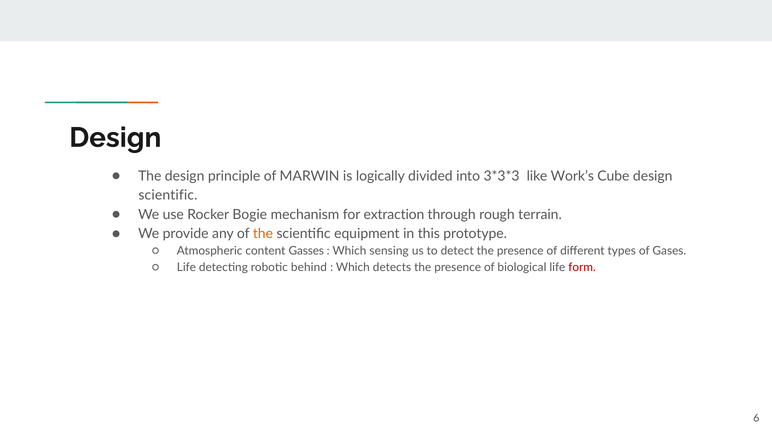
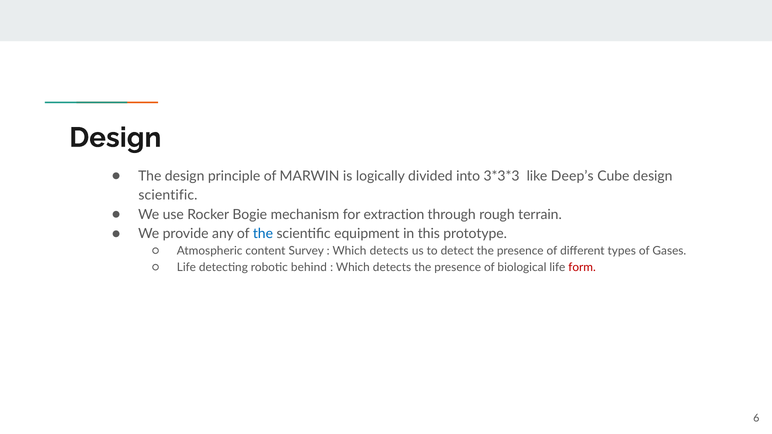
Work’s: Work’s -> Deep’s (572, 176)
the colour: orange -> blue (263, 234)
Gasses: Gasses -> Survey (306, 251)
sensing: sensing -> detects (389, 251)
